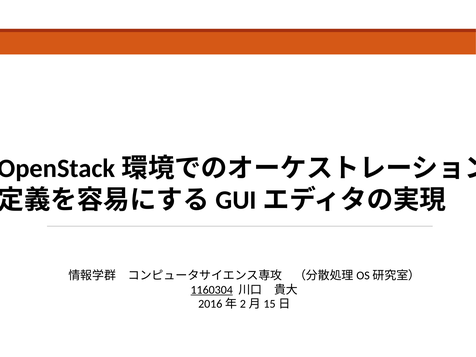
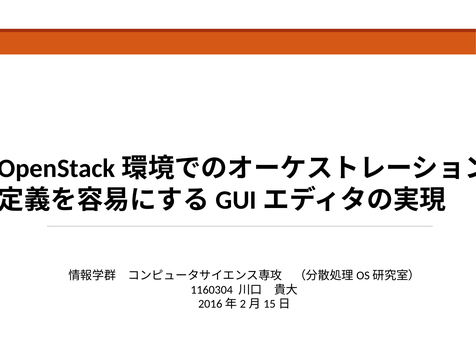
1160304 underline: present -> none (212, 290)
